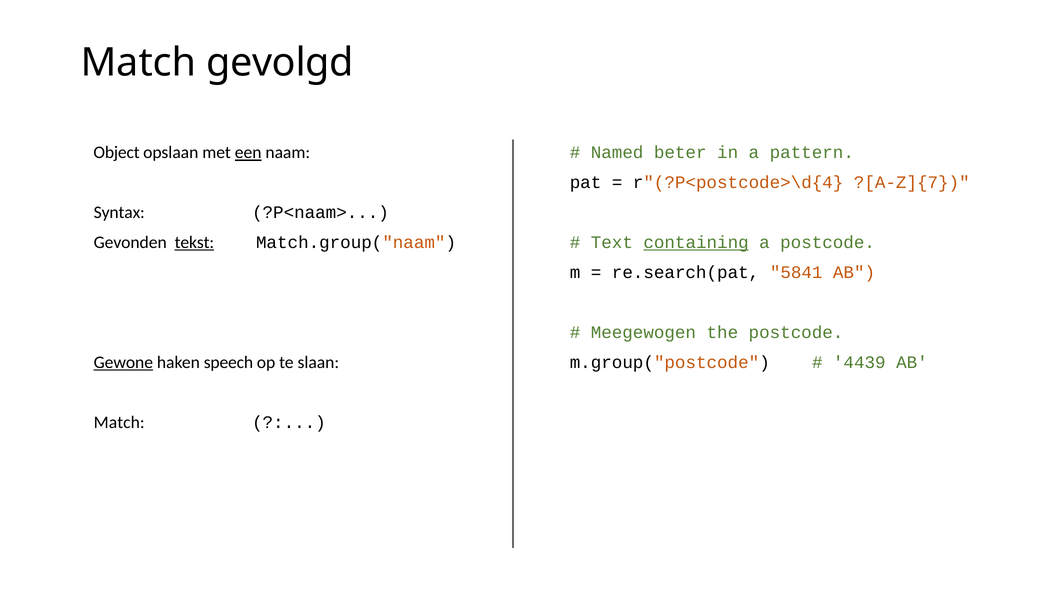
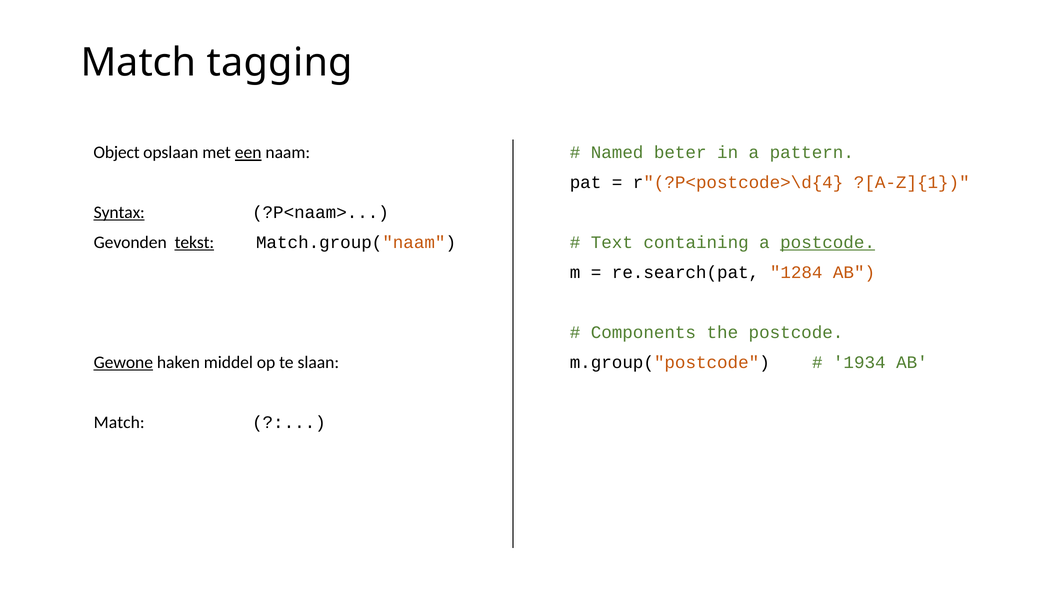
gevolgd: gevolgd -> tagging (280, 62)
?[A-Z]{7: ?[A-Z]{7 -> ?[A-Z]{1 (912, 183)
Syntax underline: none -> present (119, 213)
containing underline: present -> none (696, 243)
postcode underline: none -> present (828, 243)
5841: 5841 -> 1284 (796, 273)
Meegewogen: Meegewogen -> Components (643, 332)
speech: speech -> middel (228, 362)
4439: 4439 -> 1934 (859, 362)
